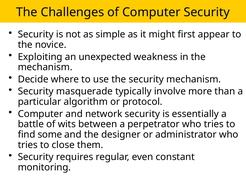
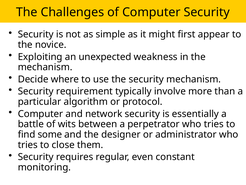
masquerade: masquerade -> requirement (84, 91)
